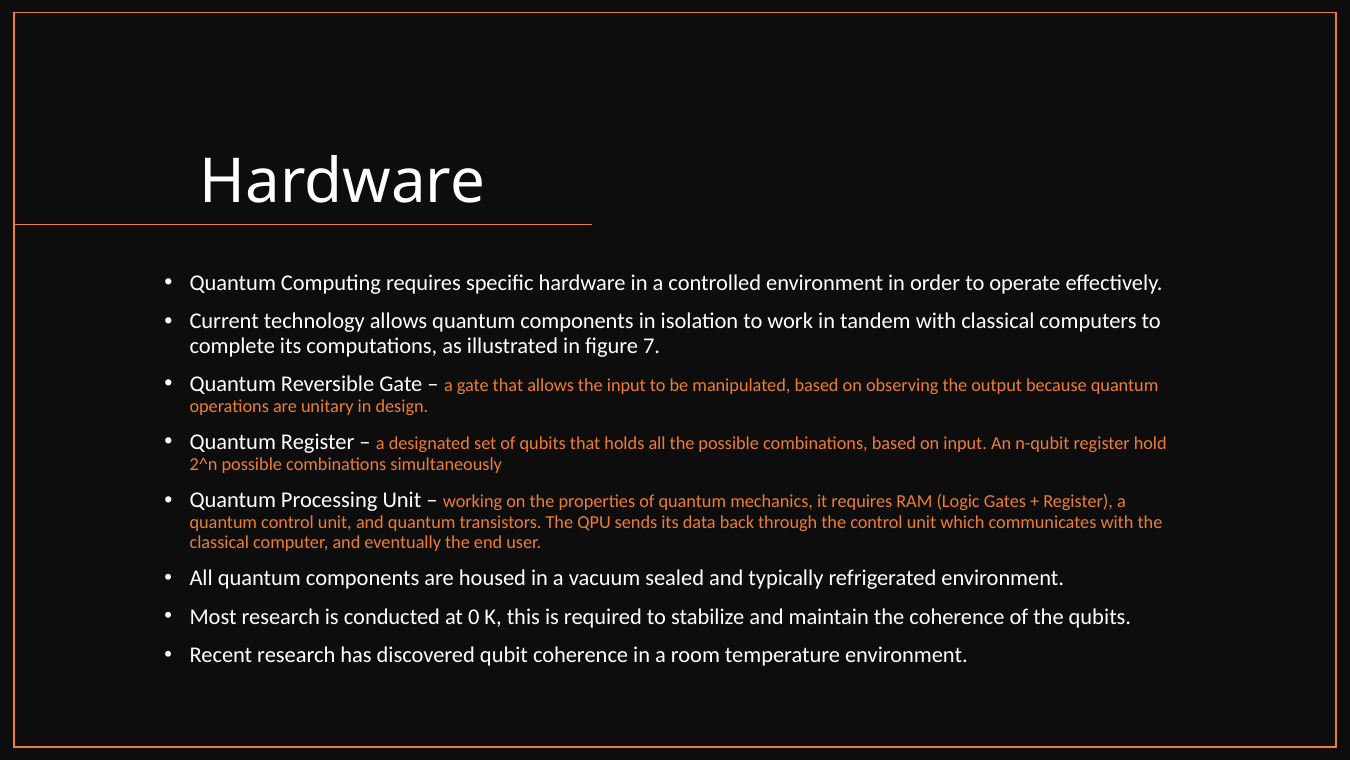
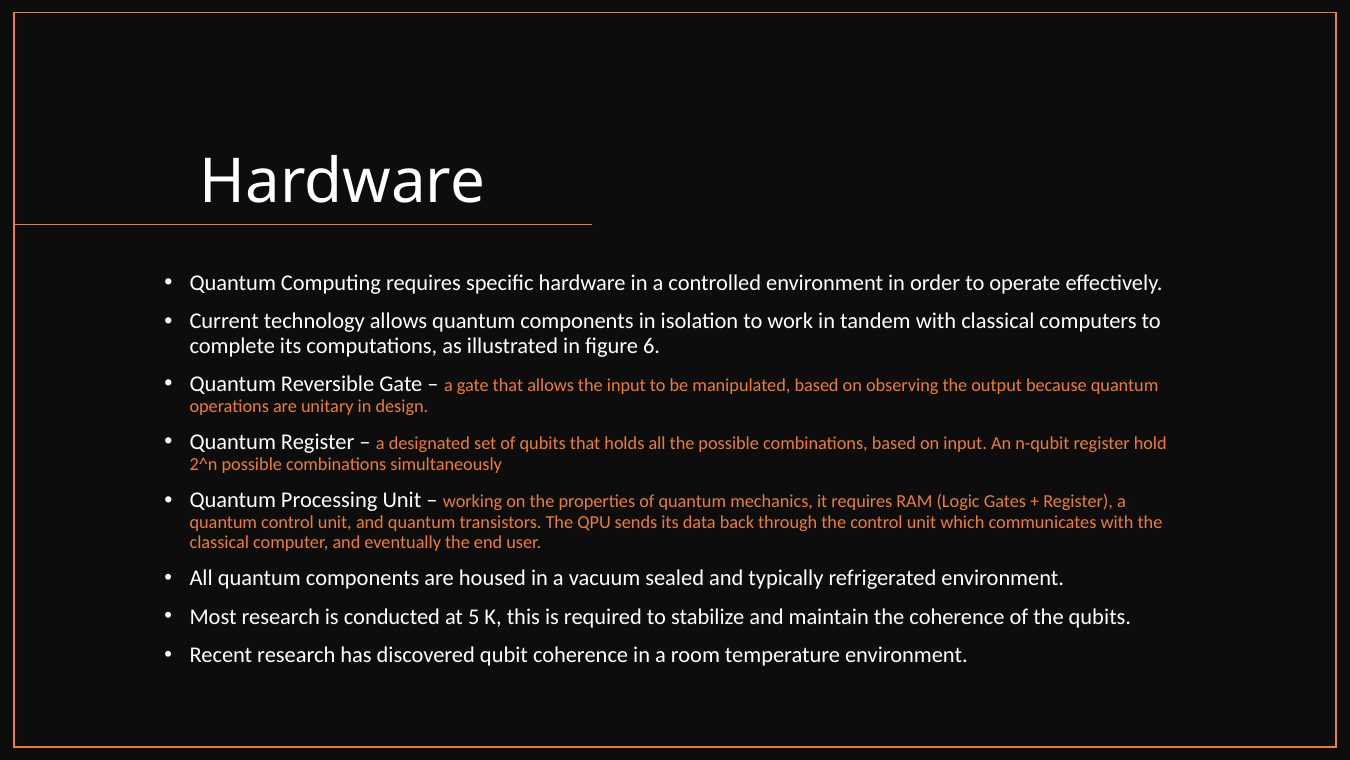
7: 7 -> 6 (652, 345)
0: 0 -> 5 (474, 616)
